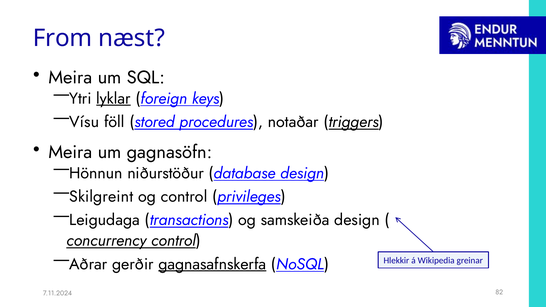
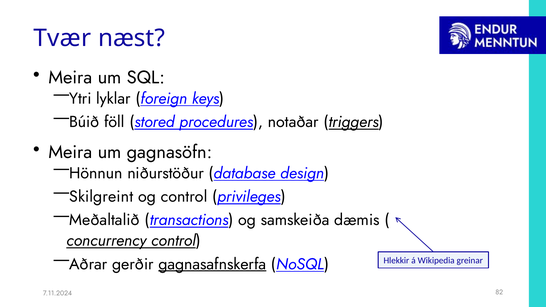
From: From -> Tvær (62, 38)
lyklar underline: present -> none (113, 99)
Vísu: Vísu -> Búið (84, 122)
Leigudaga: Leigudaga -> Meðaltalið (104, 220)
samskeiða design: design -> dæmis (357, 220)
